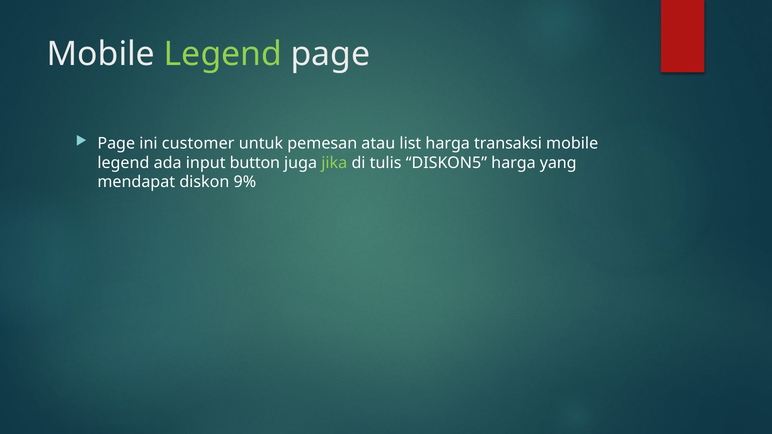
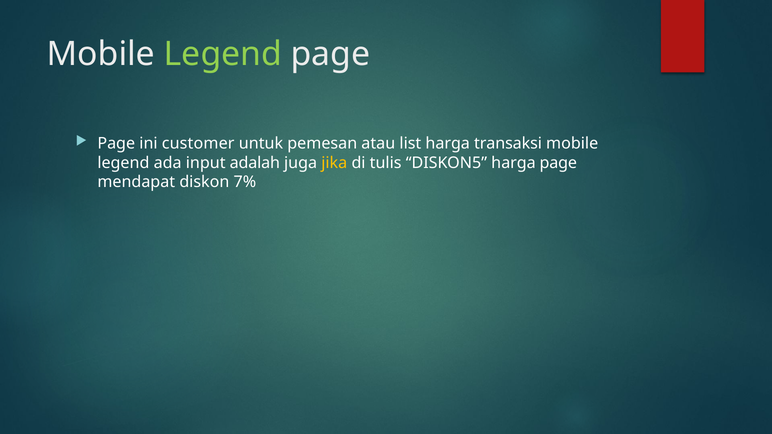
button: button -> adalah (255, 163)
jika colour: light green -> yellow (334, 163)
harga yang: yang -> page (558, 163)
9%: 9% -> 7% (245, 182)
